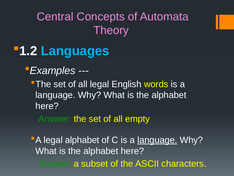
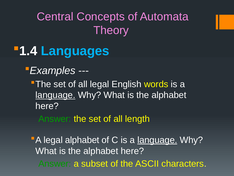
1.2: 1.2 -> 1.4 (28, 51)
language underline: none -> present (55, 95)
empty: empty -> length (137, 119)
